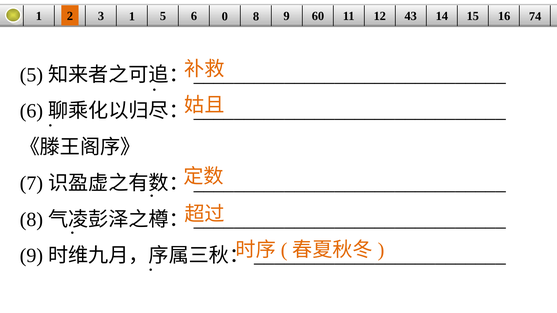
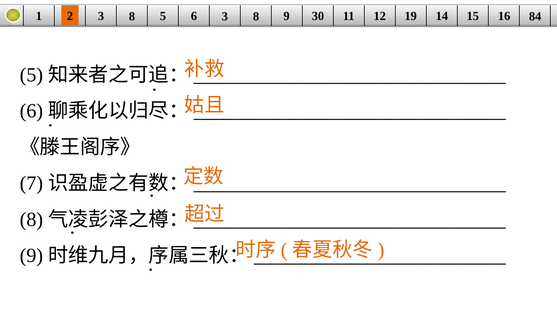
2 3 1: 1 -> 8 (132, 16)
6 0: 0 -> 3 (225, 16)
60: 60 -> 30 (318, 16)
43: 43 -> 19 (411, 16)
74: 74 -> 84 (535, 16)
